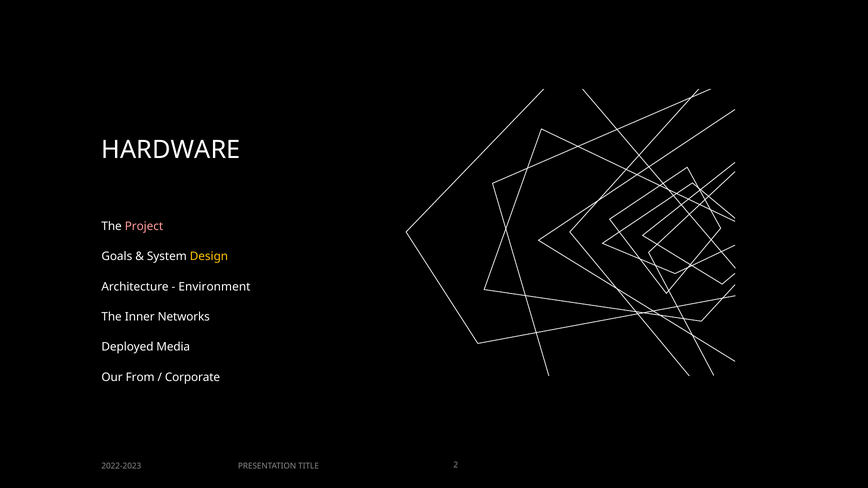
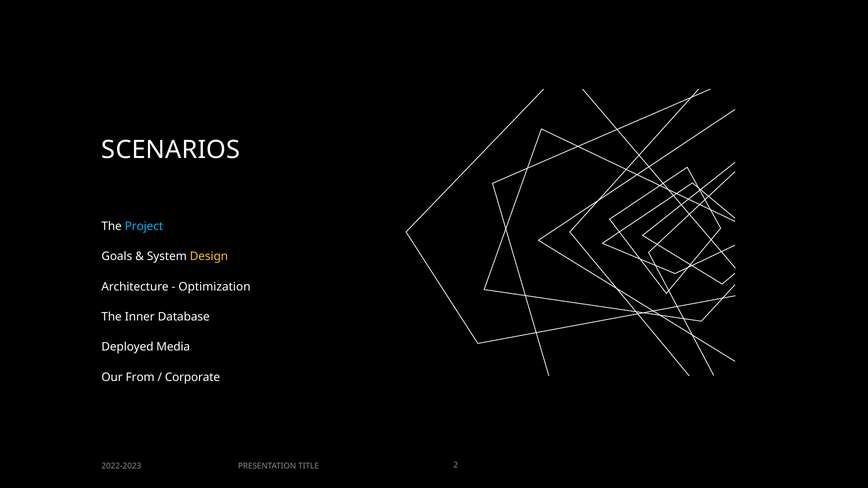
HARDWARE: HARDWARE -> SCENARIOS (171, 150)
Project colour: pink -> light blue (144, 226)
Environment: Environment -> Optimization (214, 287)
Networks: Networks -> Database (184, 317)
